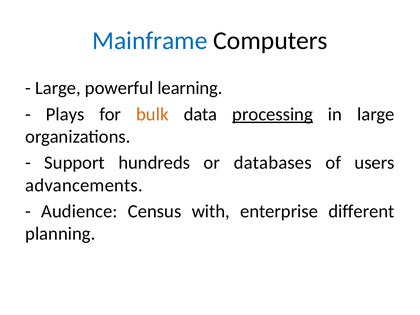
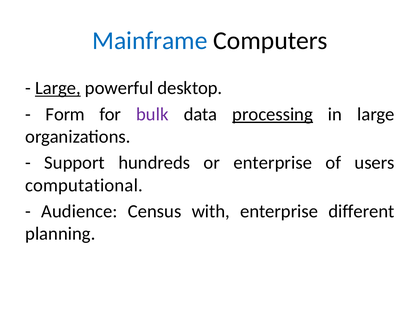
Large underline: none -> present (58, 88)
learning: learning -> desktop (190, 88)
Plays: Plays -> Form (65, 114)
bulk colour: orange -> purple (152, 114)
or databases: databases -> enterprise (273, 163)
advancements: advancements -> computational (84, 185)
